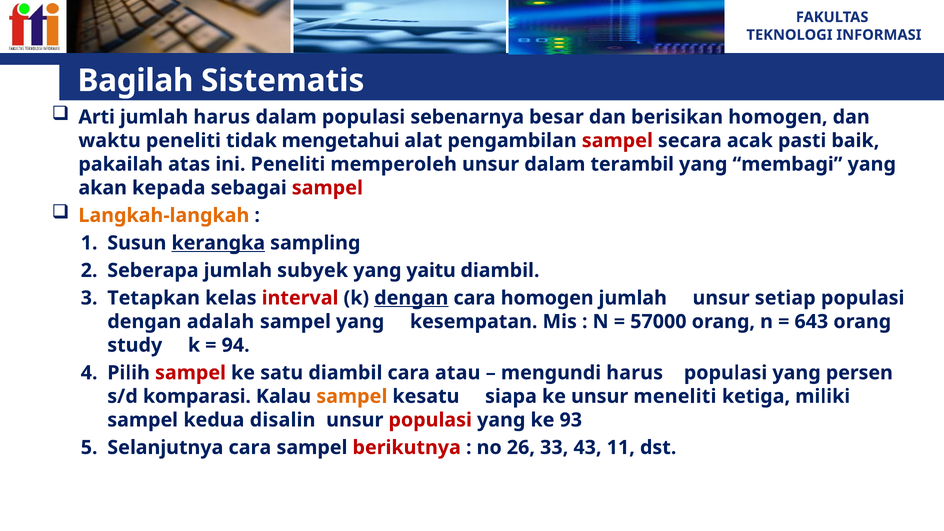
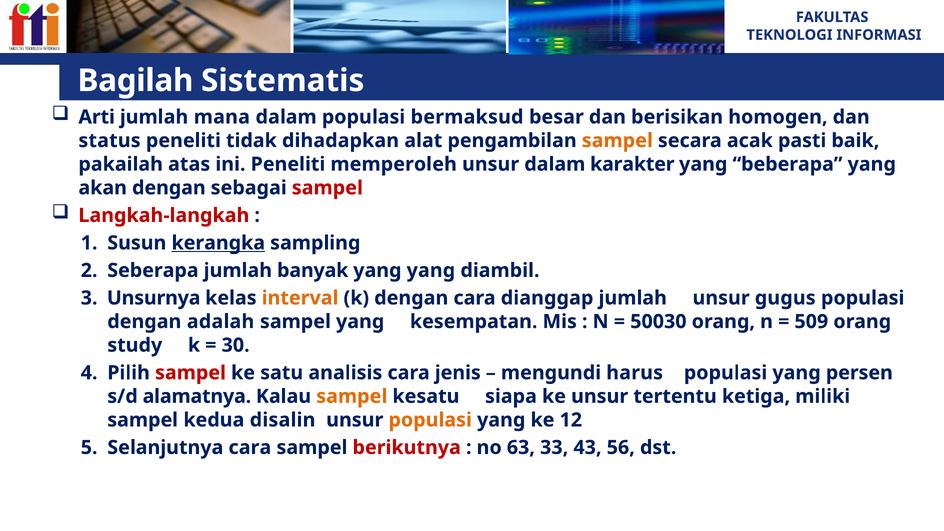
jumlah harus: harus -> mana (222, 117)
sebenarnya: sebenarnya -> bermaksud (467, 117)
waktu: waktu -> status (110, 141)
mengetahui: mengetahui -> dihadapkan (340, 141)
sampel colour: red -> orange (617, 141)
terambil: terambil -> karakter (632, 164)
membagi: membagi -> beberapa (788, 164)
akan kepada: kepada -> dengan (169, 188)
Langkah-langkah colour: orange -> red (164, 215)
subyek: subyek -> banyak (313, 270)
yang yaitu: yaitu -> yang (431, 270)
Tetapkan: Tetapkan -> Unsurnya (154, 298)
interval colour: red -> orange (300, 298)
dengan underline: present -> none (411, 298)
cara homogen: homogen -> dianggap (547, 298)
setiap: setiap -> gugus (785, 298)
57000: 57000 -> 50030 (658, 322)
643: 643 -> 509 (811, 322)
94: 94 -> 30 (236, 345)
satu diambil: diambil -> analisis (345, 373)
atau: atau -> jenis (458, 373)
komparasi: komparasi -> alamatnya (197, 396)
meneliti: meneliti -> tertentu (675, 396)
populasi colour: red -> orange (430, 420)
93: 93 -> 12 (571, 420)
26: 26 -> 63 (521, 448)
11: 11 -> 56 (621, 448)
